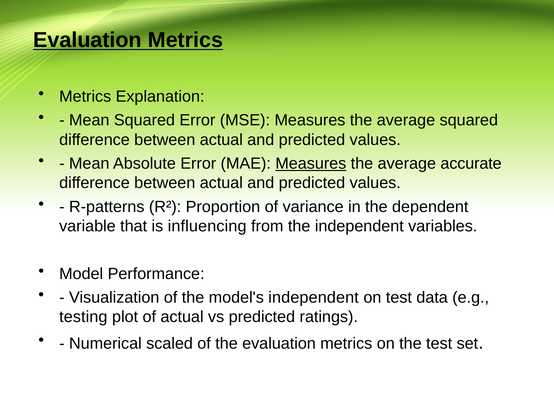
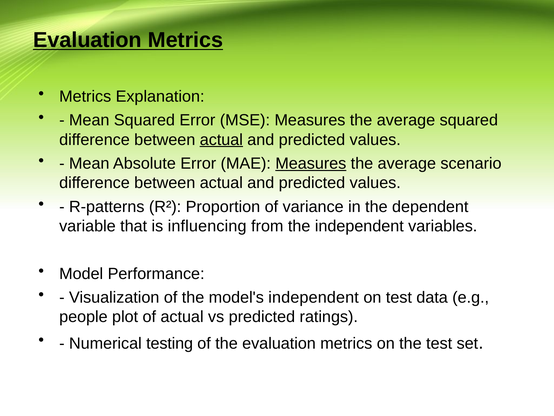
actual underline: none -> present (221, 140)
accurate: accurate -> scenario (471, 163)
testing: testing -> people (83, 317)
scaled: scaled -> testing (170, 343)
